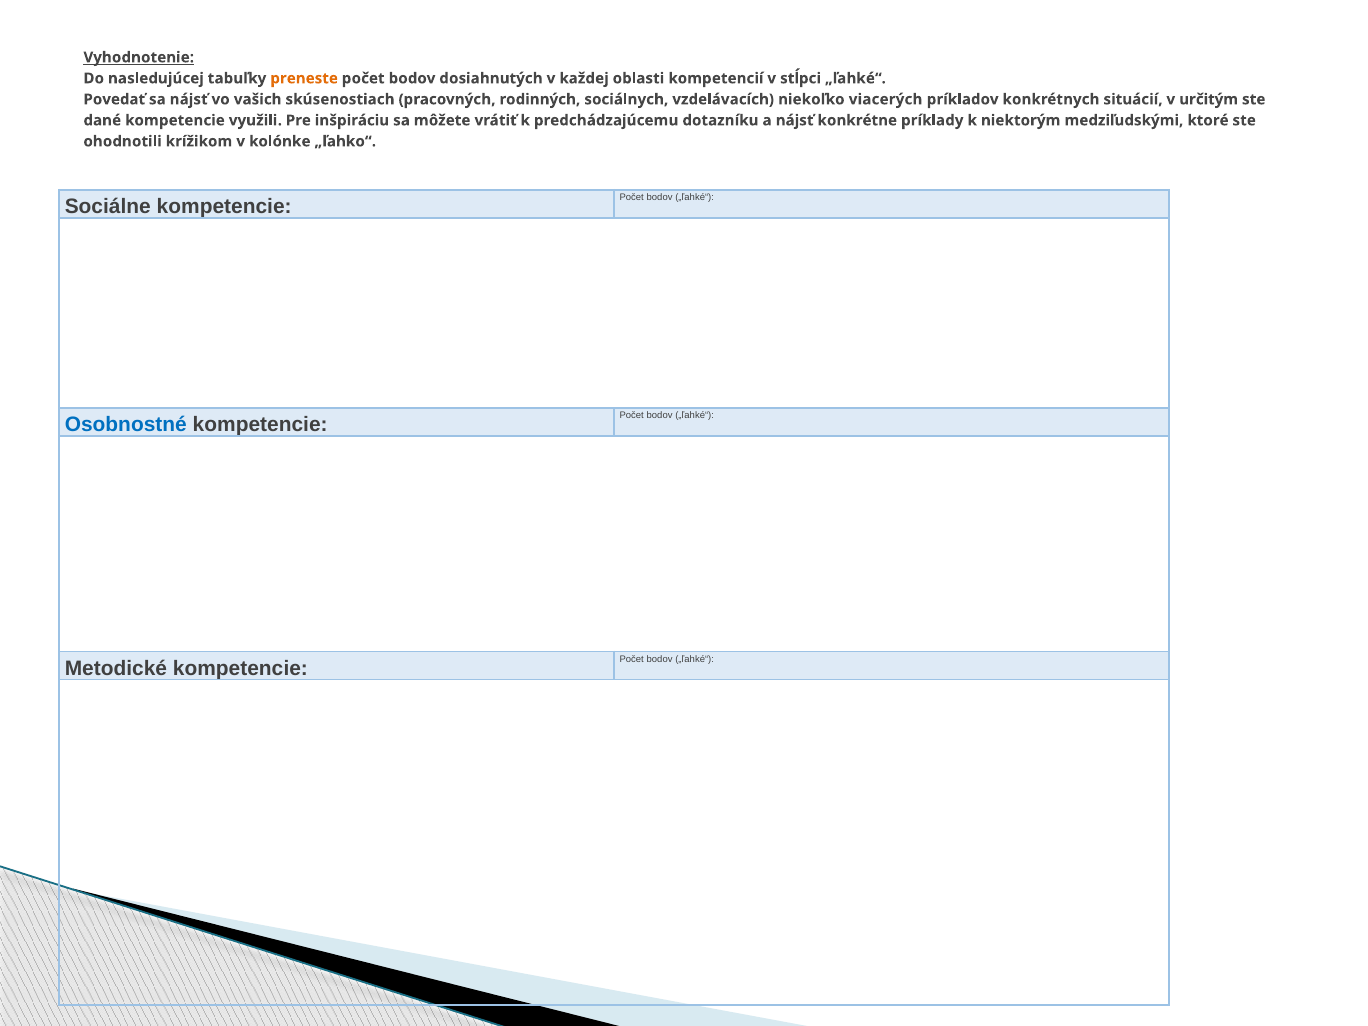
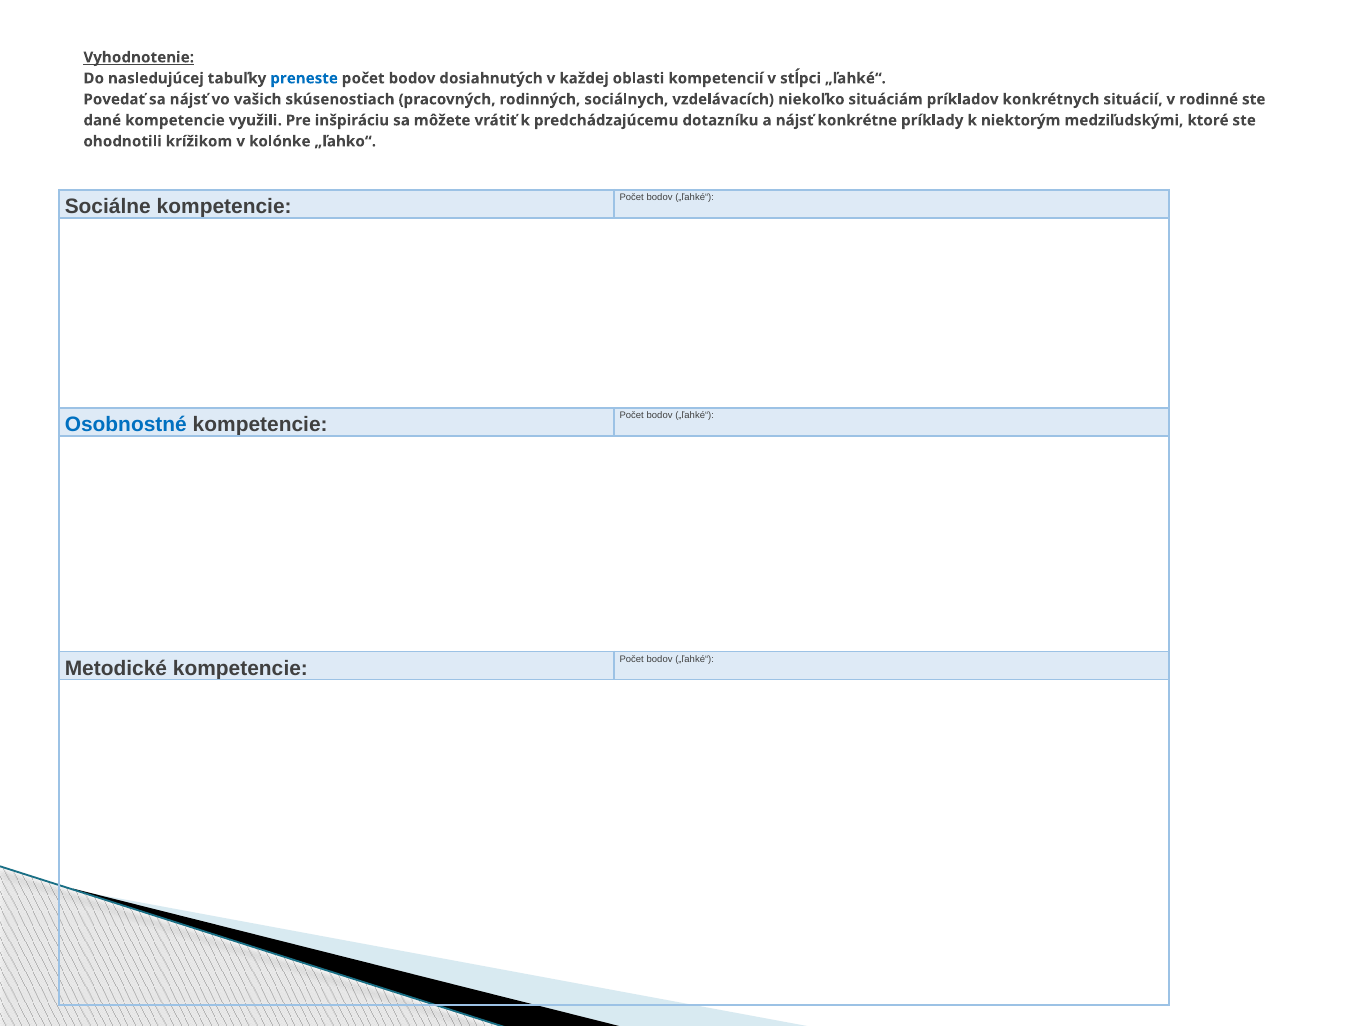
preneste colour: orange -> blue (304, 78)
viacerých: viacerých -> situáciám (886, 99)
určitým: určitým -> rodinné (1209, 99)
